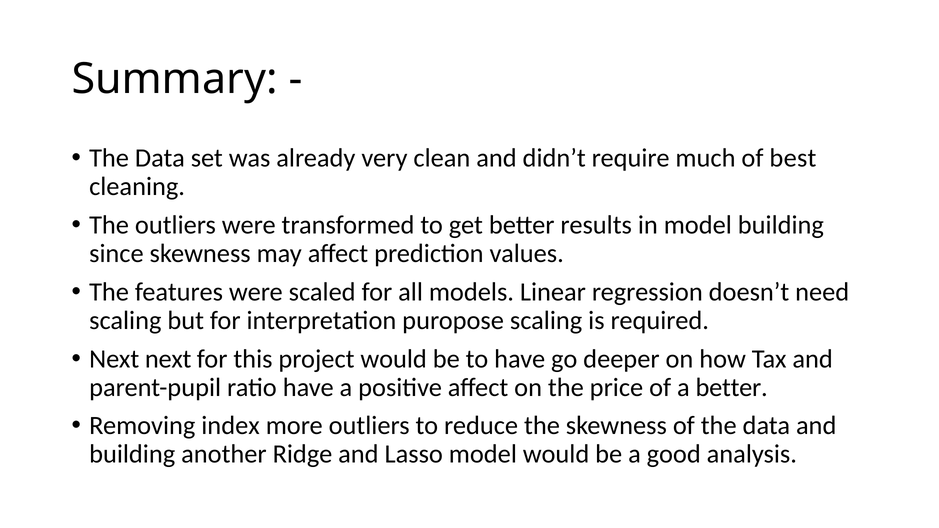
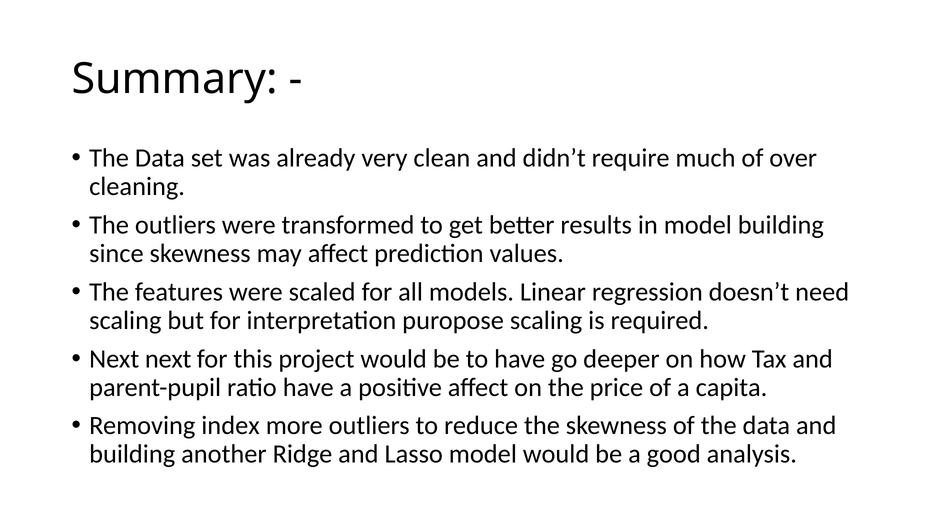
best: best -> over (793, 158)
a better: better -> capita (732, 388)
